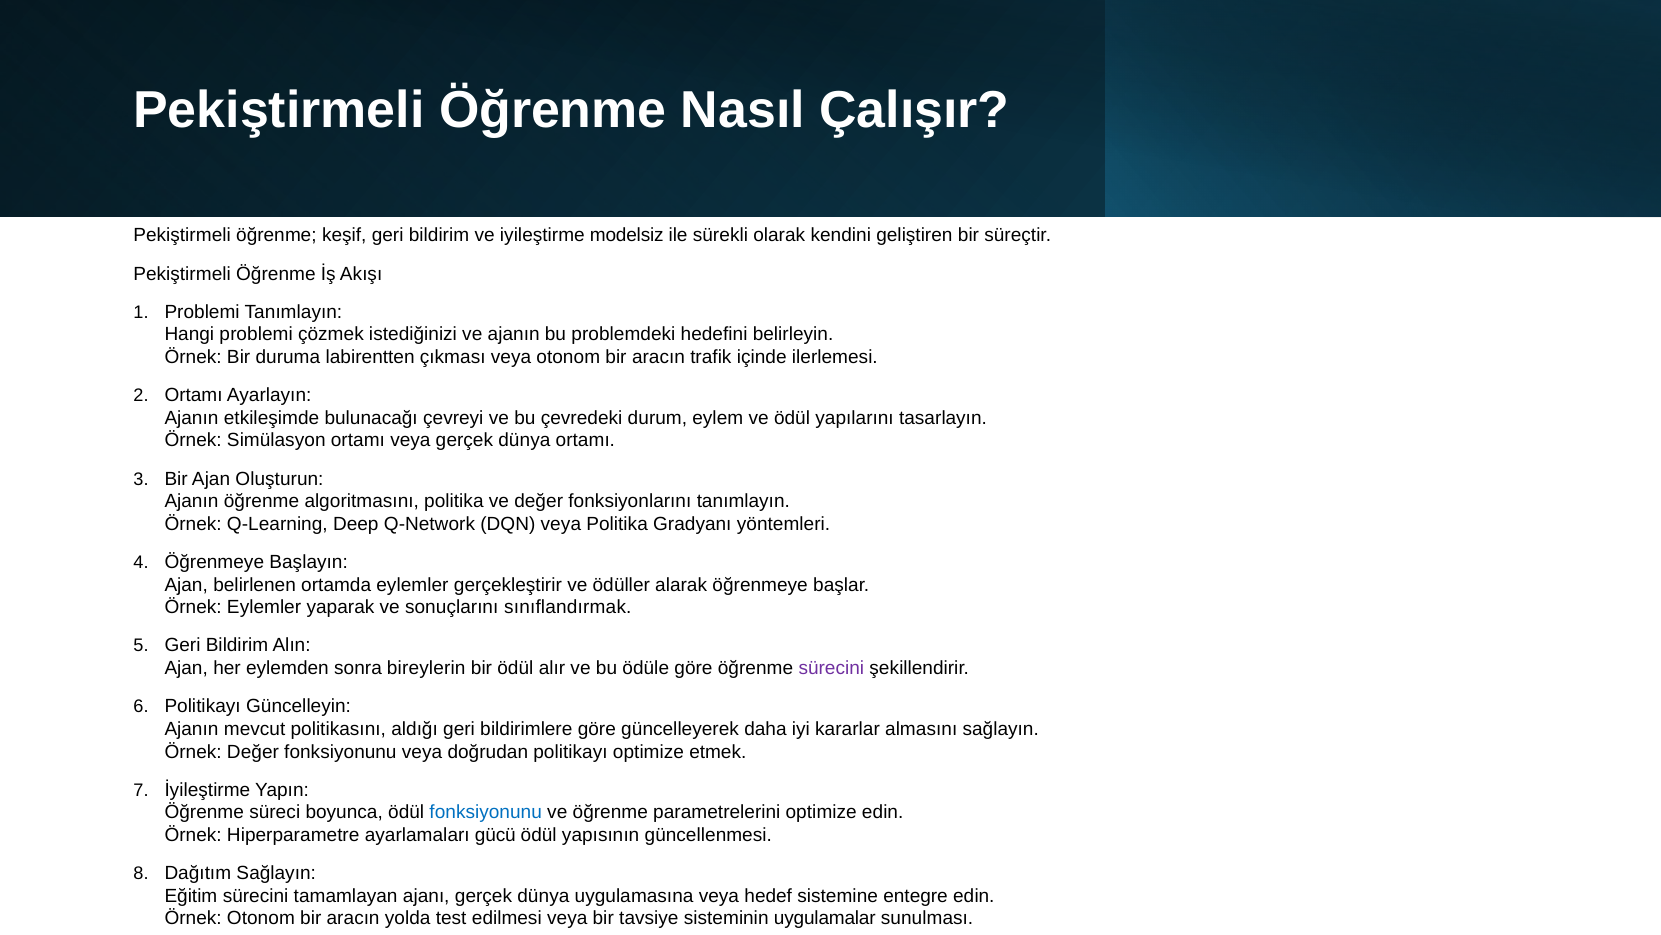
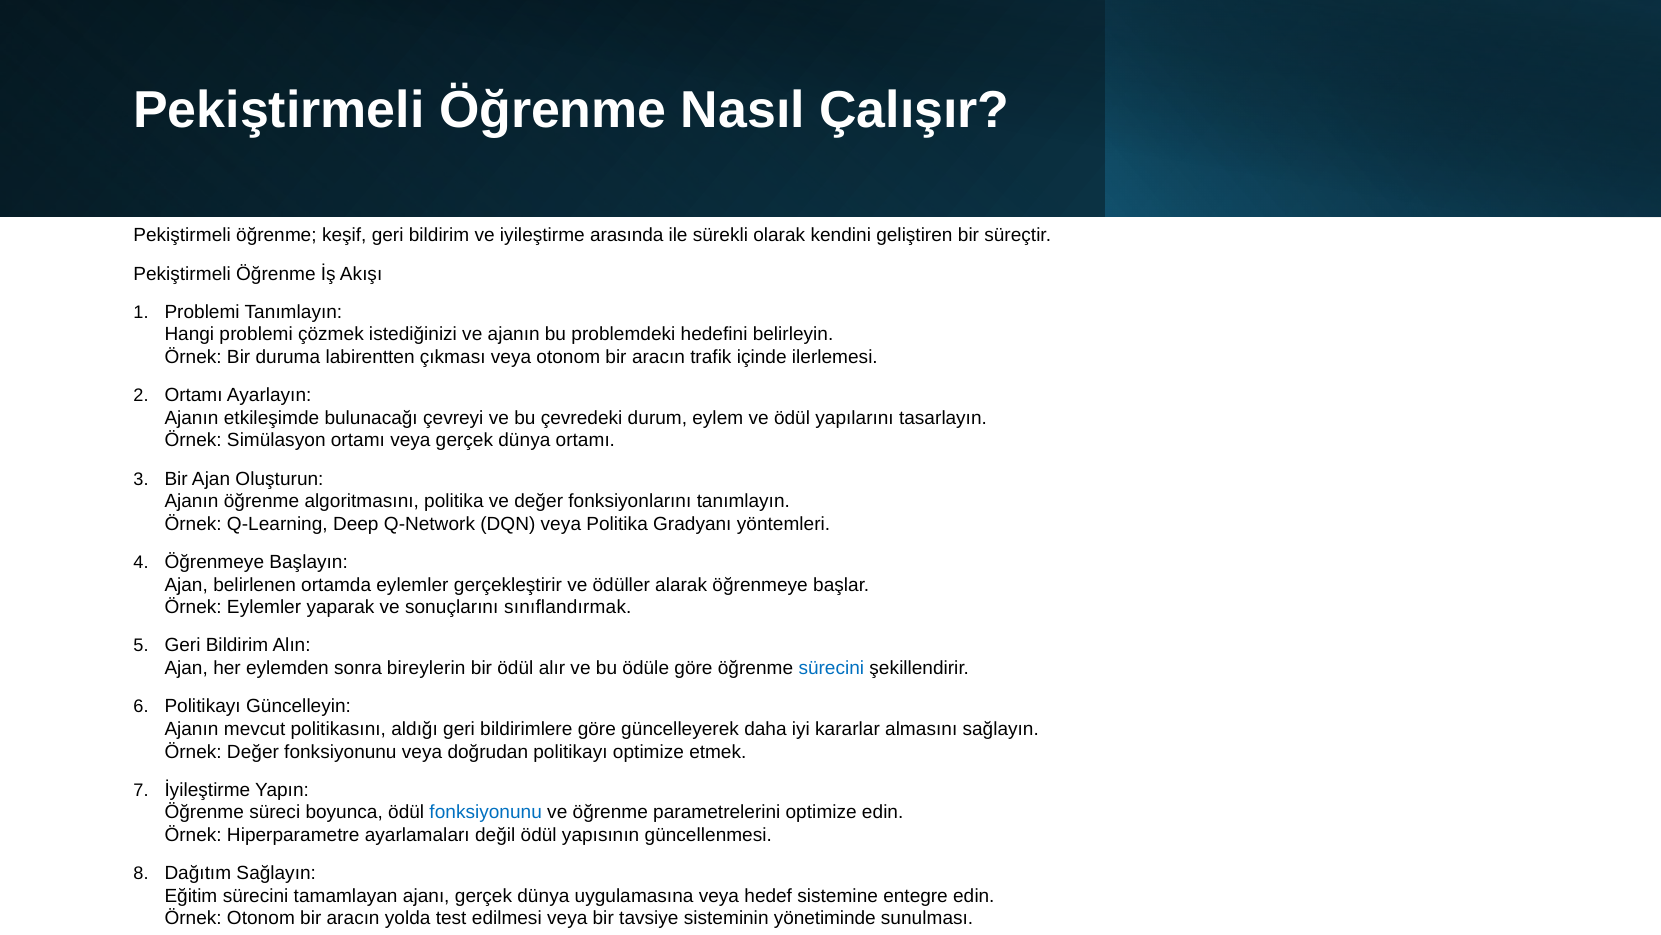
modelsiz: modelsiz -> arasında (627, 235)
sürecini colour: purple -> blue (831, 668)
gücü: gücü -> değil (495, 835)
uygulamalar: uygulamalar -> yönetiminde (825, 918)
